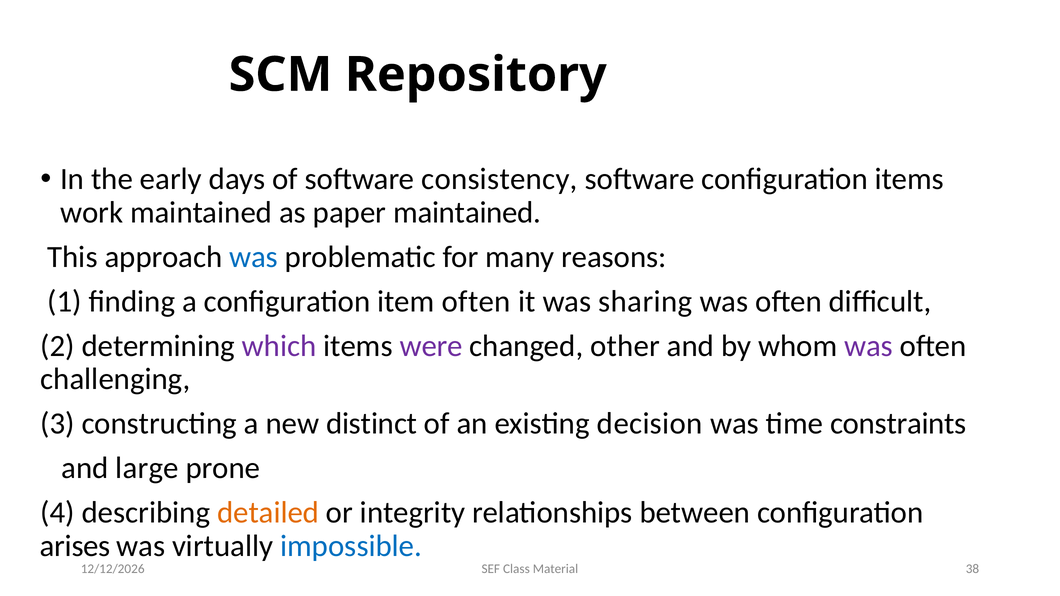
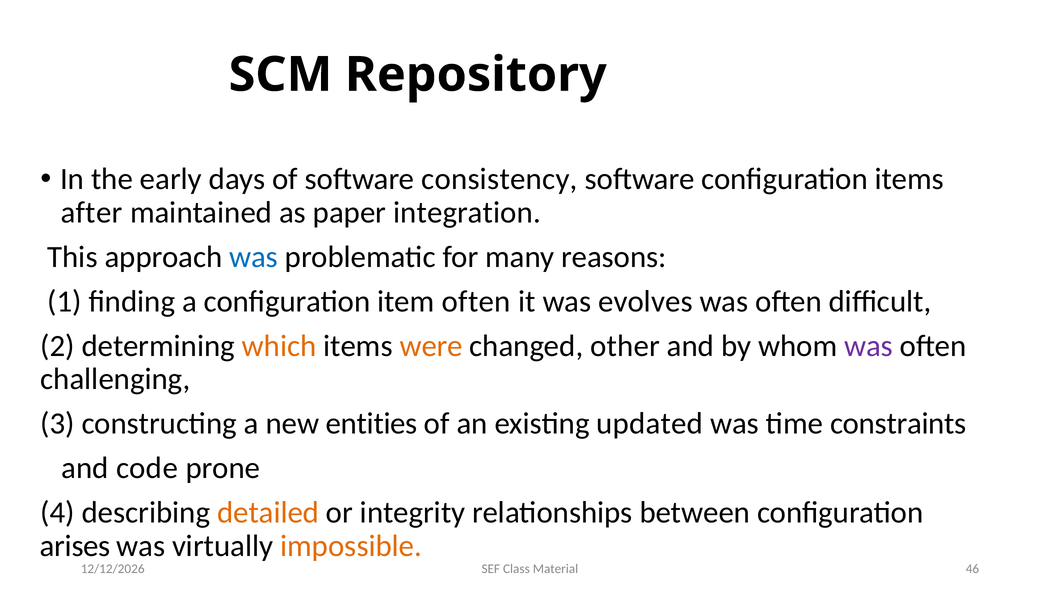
work: work -> after (92, 213)
paper maintained: maintained -> integration (467, 213)
sharing: sharing -> evolves (645, 302)
which colour: purple -> orange (279, 346)
were colour: purple -> orange (431, 346)
distinct: distinct -> entities (372, 424)
decision: decision -> updated (650, 424)
large: large -> code (147, 468)
impossible colour: blue -> orange (351, 546)
38: 38 -> 46 (972, 569)
